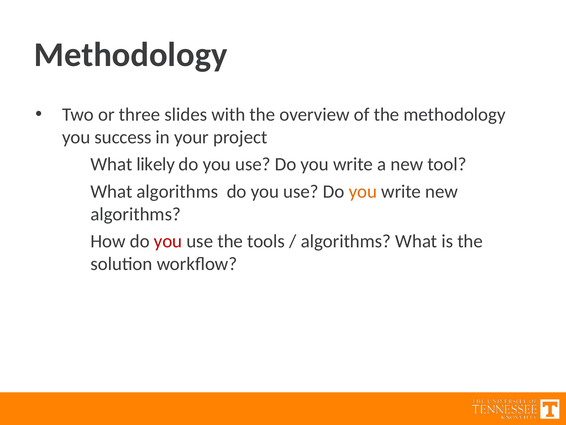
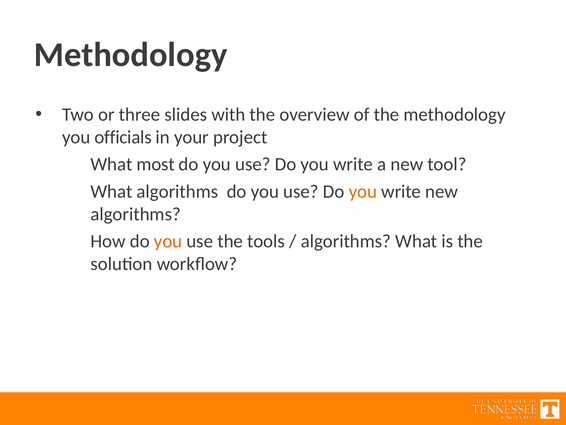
success: success -> officials (123, 137)
likely: likely -> most (156, 164)
you colour: red -> orange (168, 241)
